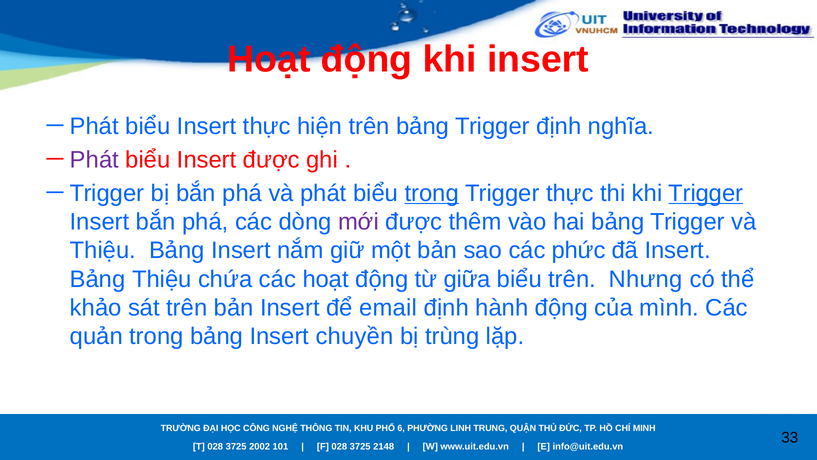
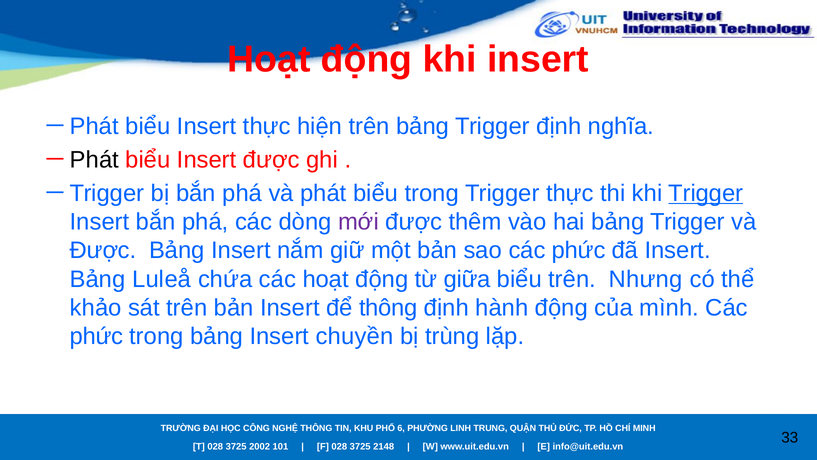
Phát colour: purple -> black (94, 160)
trong underline: present -> none (432, 193)
Thiệu: Thiệu -> Được (103, 250)
Bảng Thiệu: Thiệu -> Luleå (162, 279)
để email: email -> thông (388, 307)
quản: quản -> phức (97, 336)
